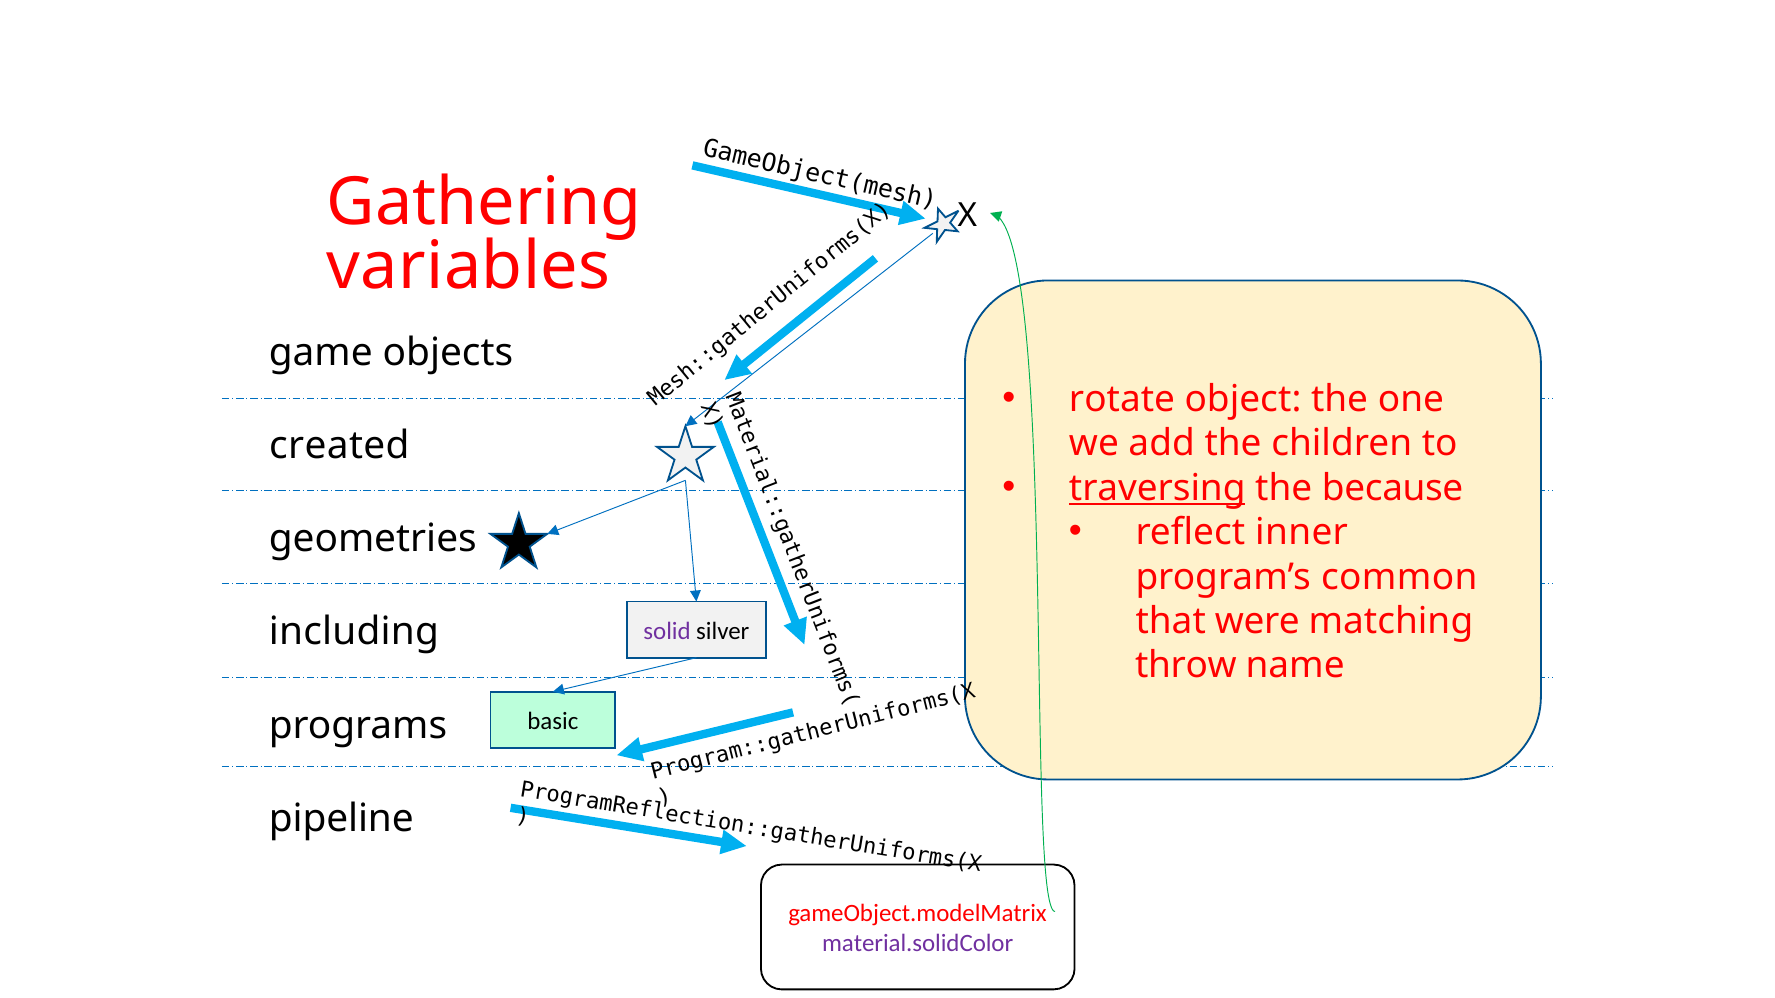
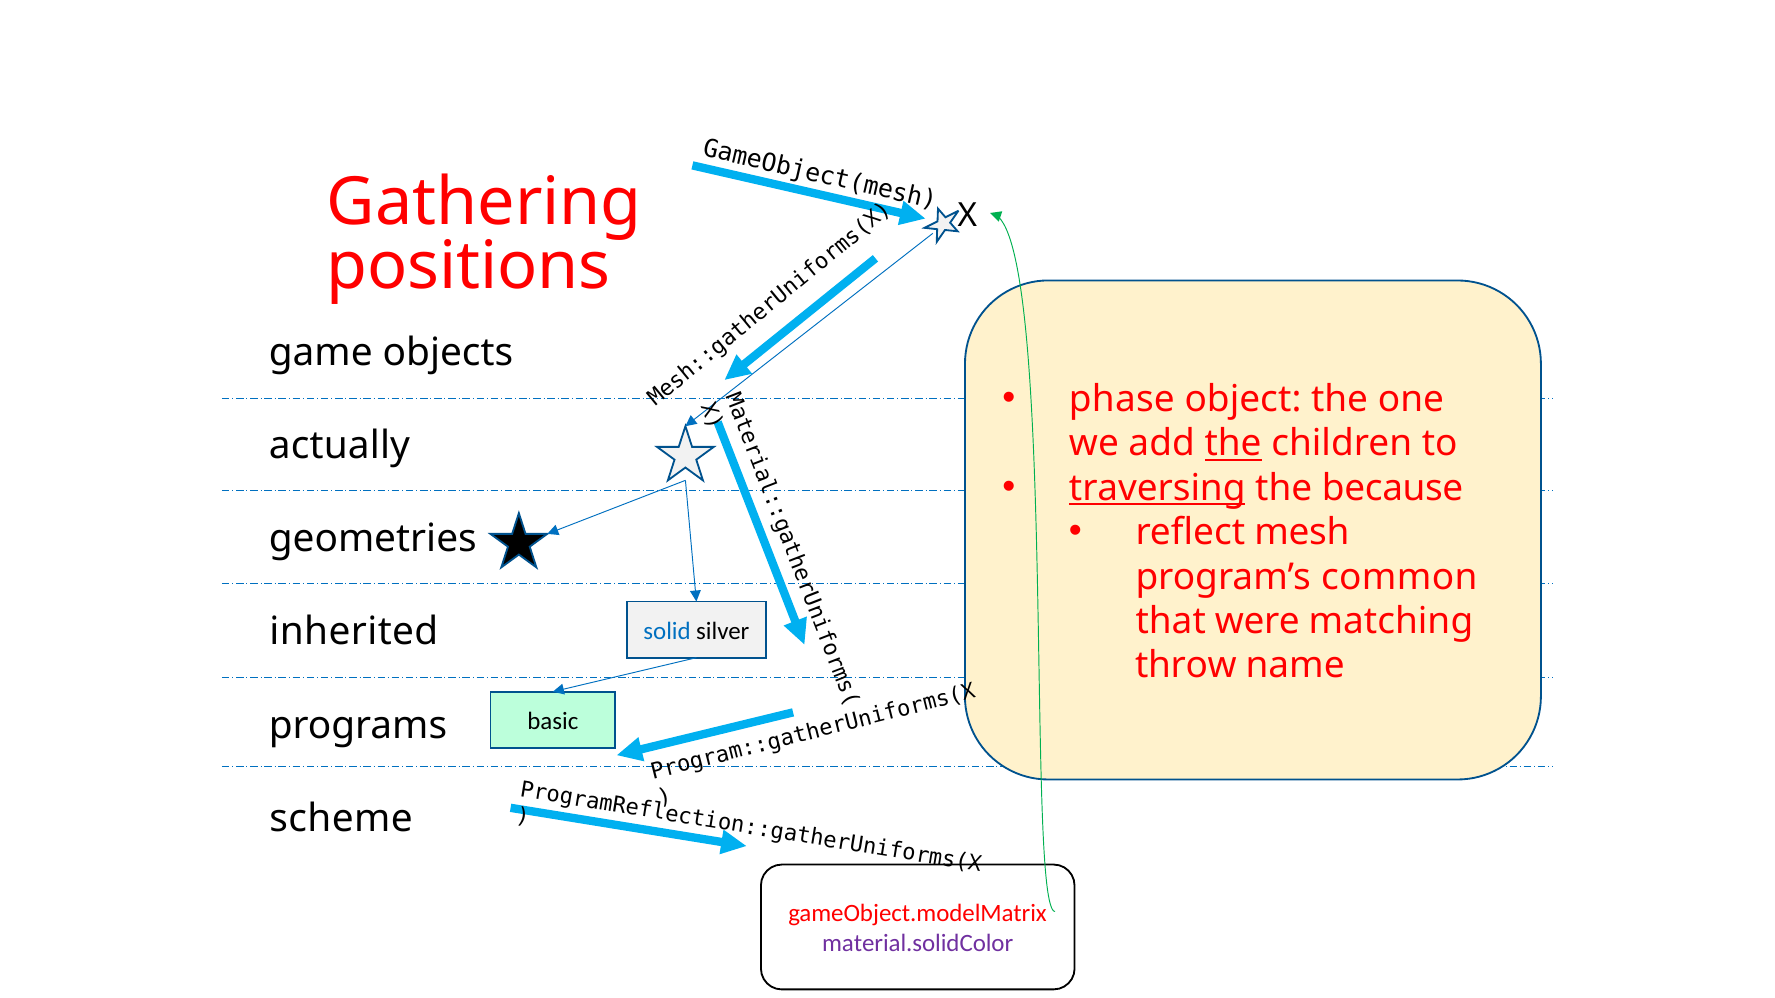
variables: variables -> positions (469, 267)
rotate: rotate -> phase (1122, 400)
the underline: none -> present (1233, 444)
created: created -> actually (339, 446)
inner: inner -> mesh (1302, 533)
including: including -> inherited (354, 632)
solid colour: purple -> blue (667, 632)
pipeline: pipeline -> scheme (341, 819)
